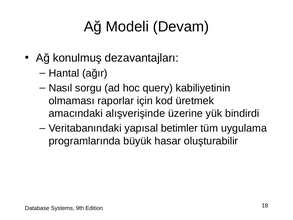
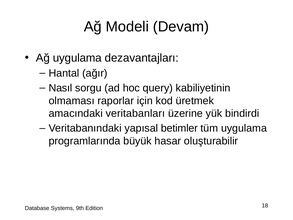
Ağ konulmuş: konulmuş -> uygulama (77, 58)
alışverişinde: alışverişinde -> veritabanları (135, 113)
